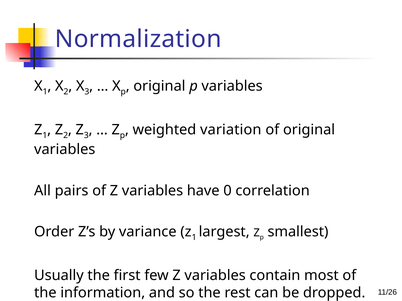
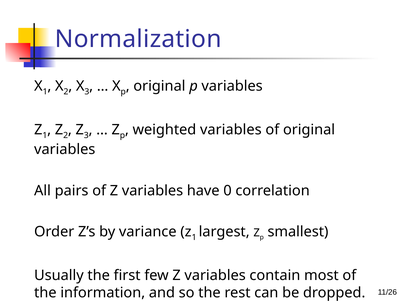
weighted variation: variation -> variables (231, 130)
